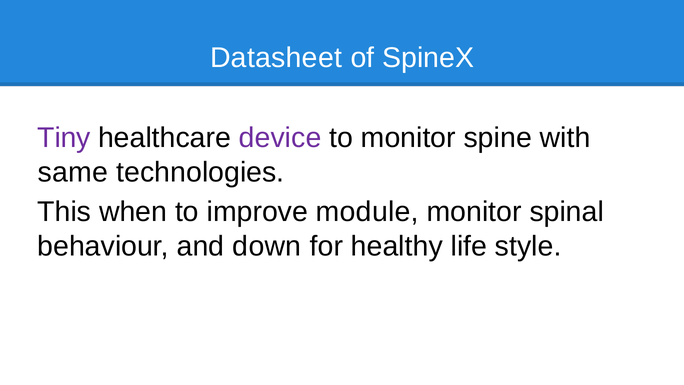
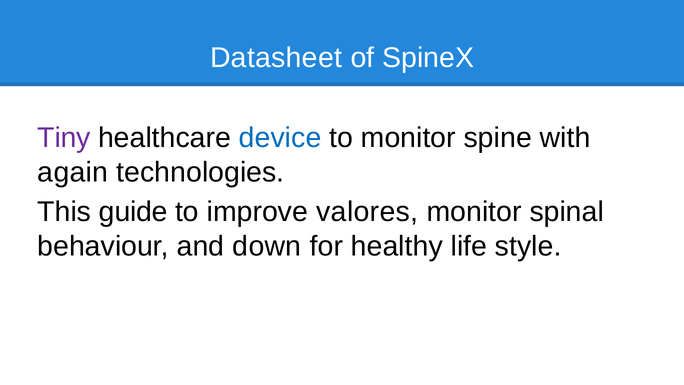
device colour: purple -> blue (280, 138)
same: same -> again (73, 172)
when: when -> guide (133, 212)
module: module -> valores (367, 212)
